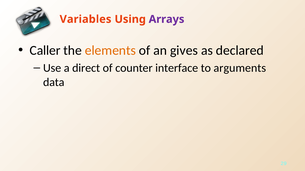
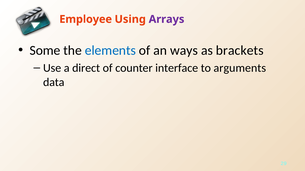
Variables: Variables -> Employee (86, 19)
Caller: Caller -> Some (45, 51)
elements colour: orange -> blue (110, 51)
gives: gives -> ways (184, 51)
declared: declared -> brackets (240, 51)
